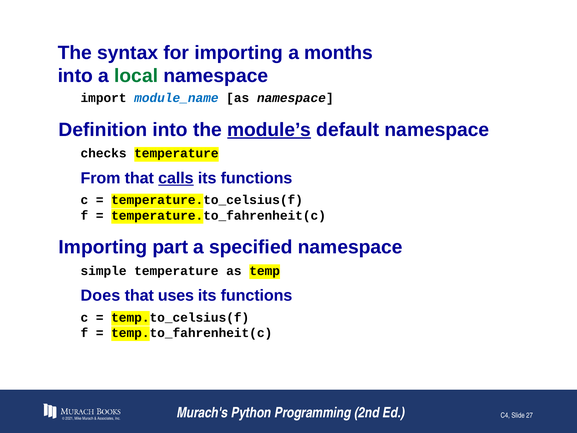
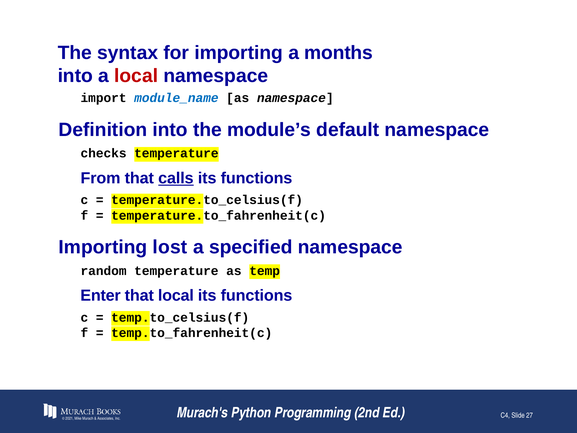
local colour: green -> red (136, 76)
module’s underline: present -> none (269, 130)
part: part -> lost (170, 247)
simple: simple -> random (104, 271)
Does: Does -> Enter (101, 295)
that uses: uses -> local (176, 295)
